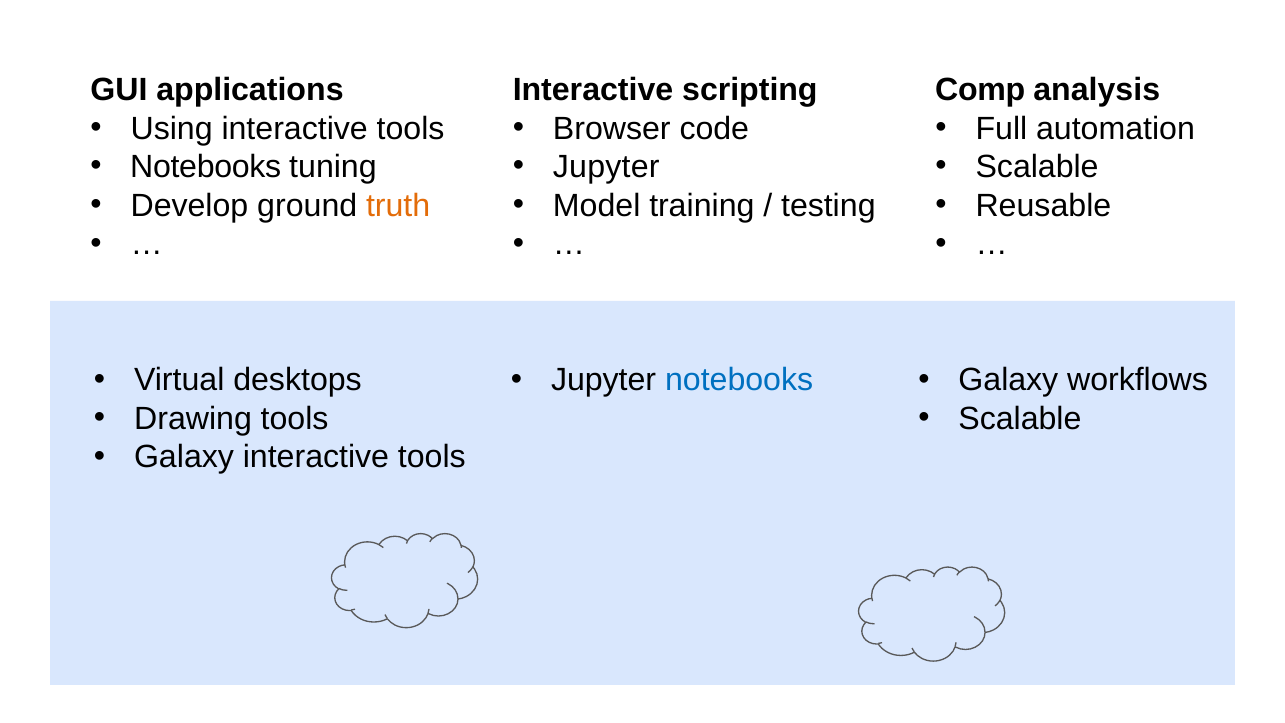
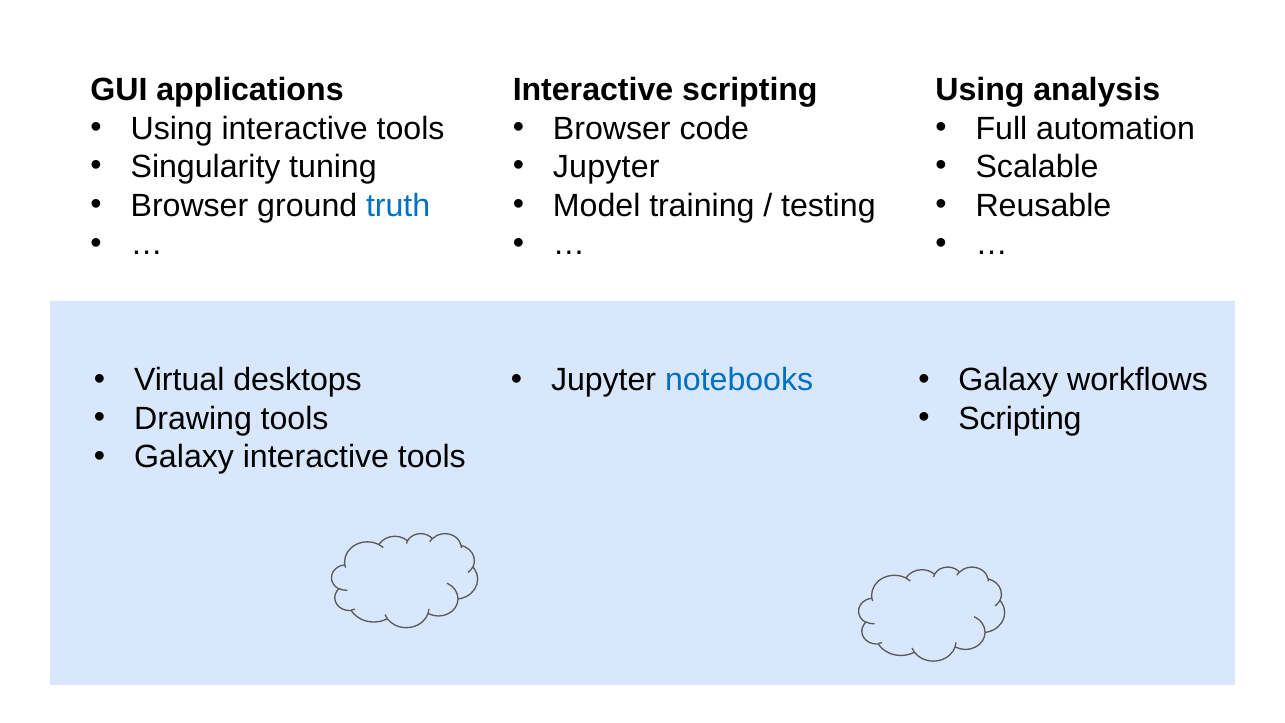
Comp: Comp -> Using (980, 90)
Notebooks: Notebooks -> Singularity (206, 167)
Develop: Develop -> Browser (189, 206)
truth colour: orange -> blue (398, 206)
Scalable: Scalable -> Scripting (1020, 419)
